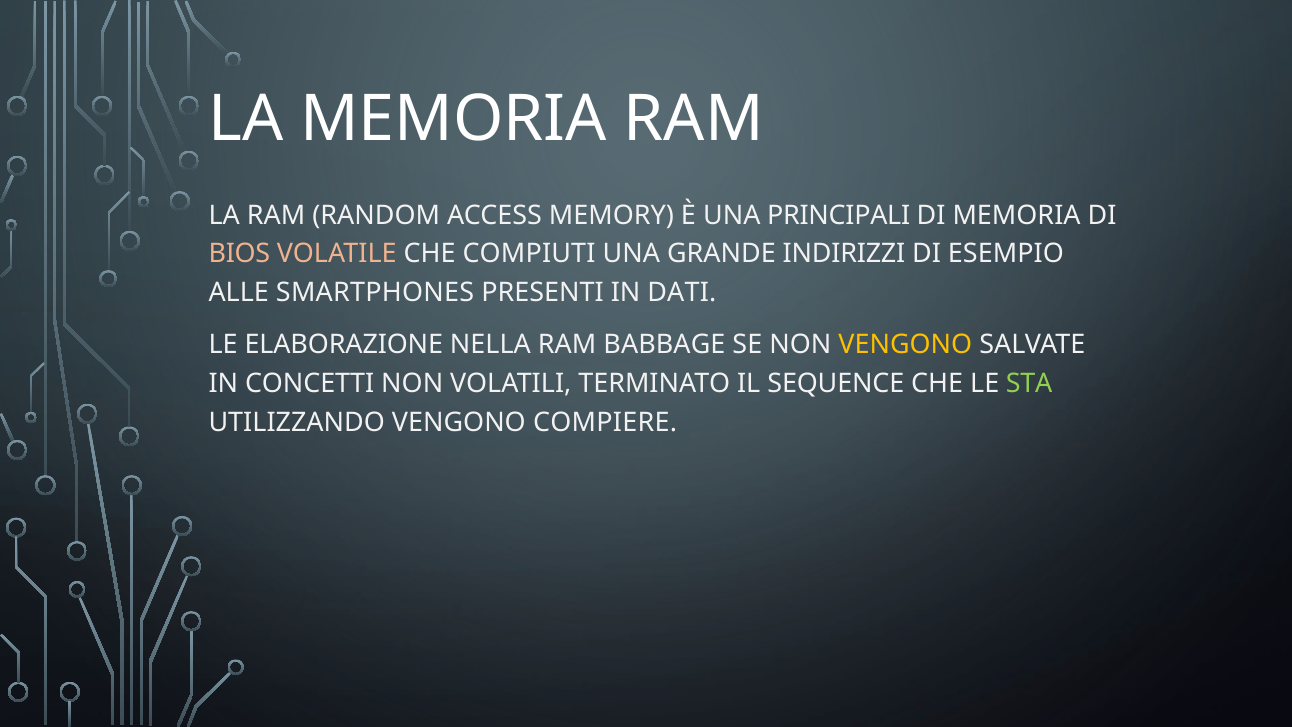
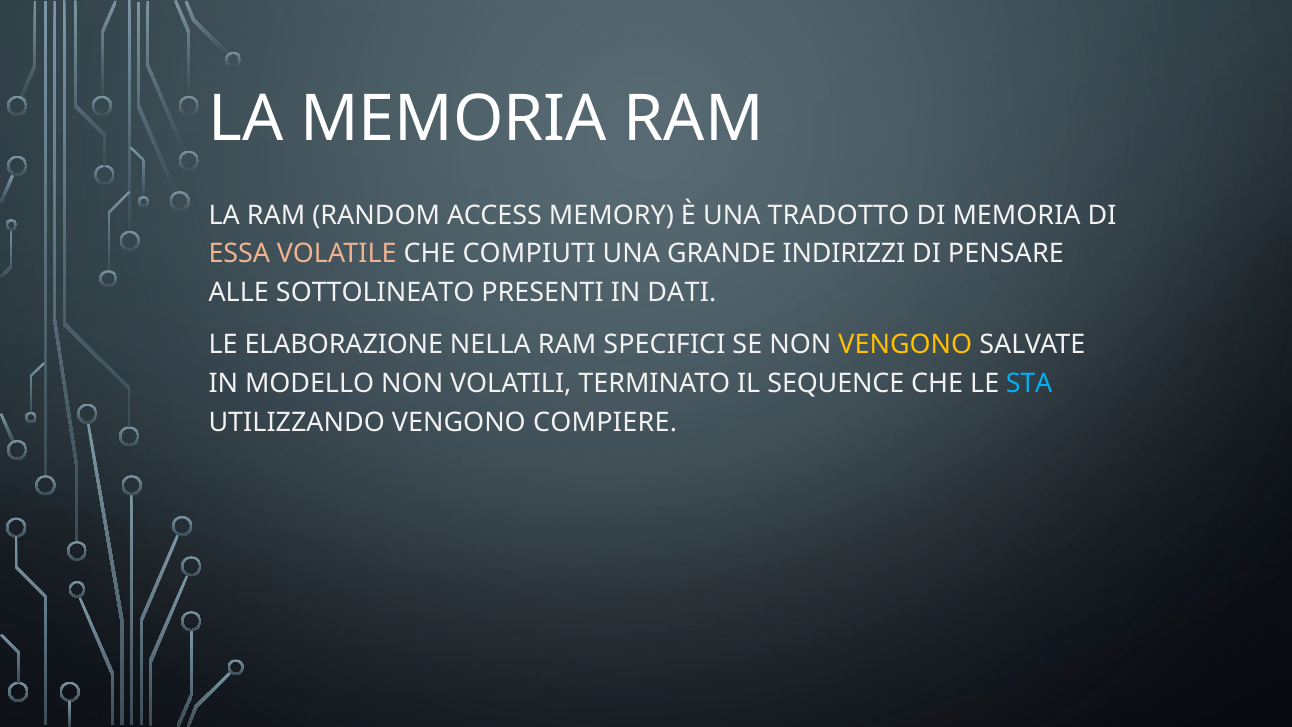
PRINCIPALI: PRINCIPALI -> TRADOTTO (838, 215)
BIOS: BIOS -> ESSA (239, 254)
ESEMPIO: ESEMPIO -> PENSARE (1006, 254)
SMARTPHONES: SMARTPHONES -> SOTTOLINEATO (375, 293)
BABBAGE: BABBAGE -> SPECIFICI (664, 345)
CONCETTI: CONCETTI -> MODELLO (310, 384)
STA colour: light green -> light blue (1029, 384)
